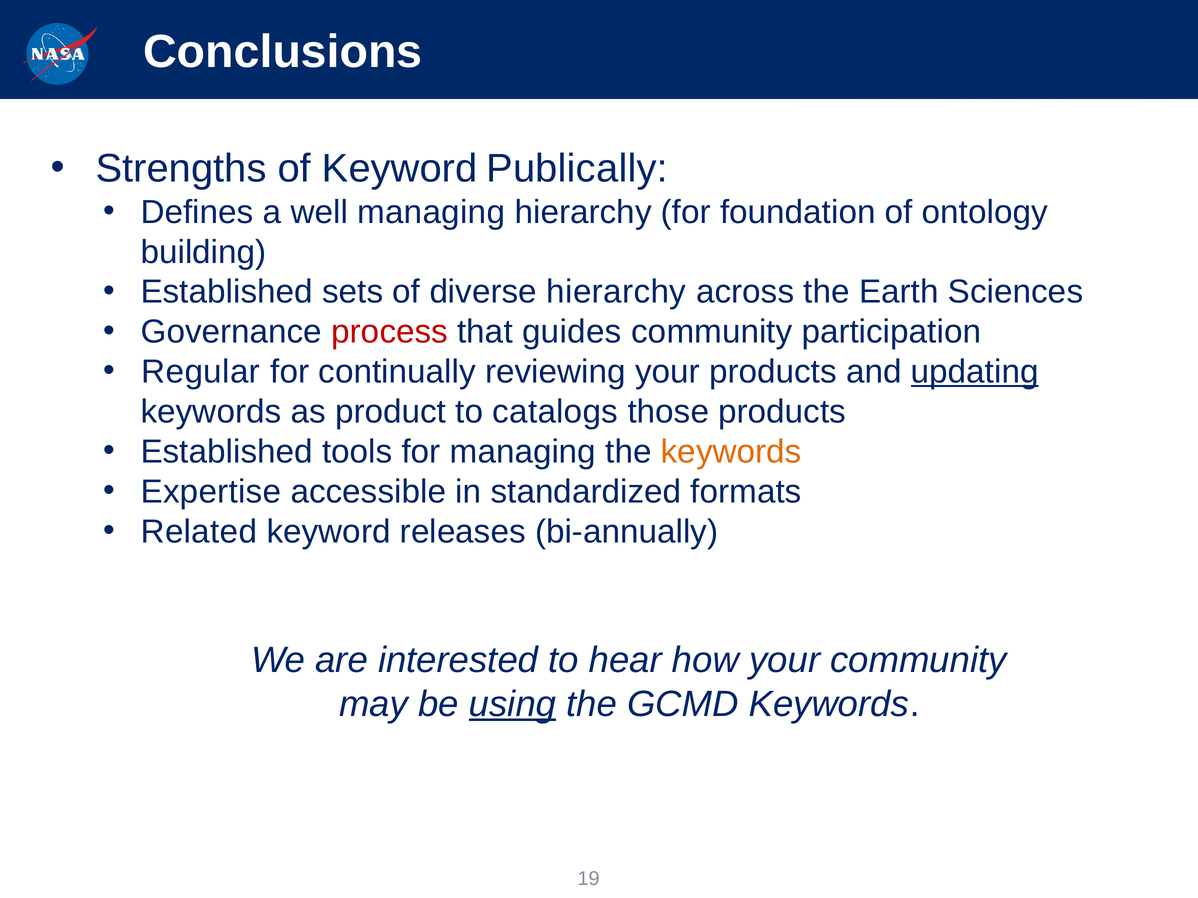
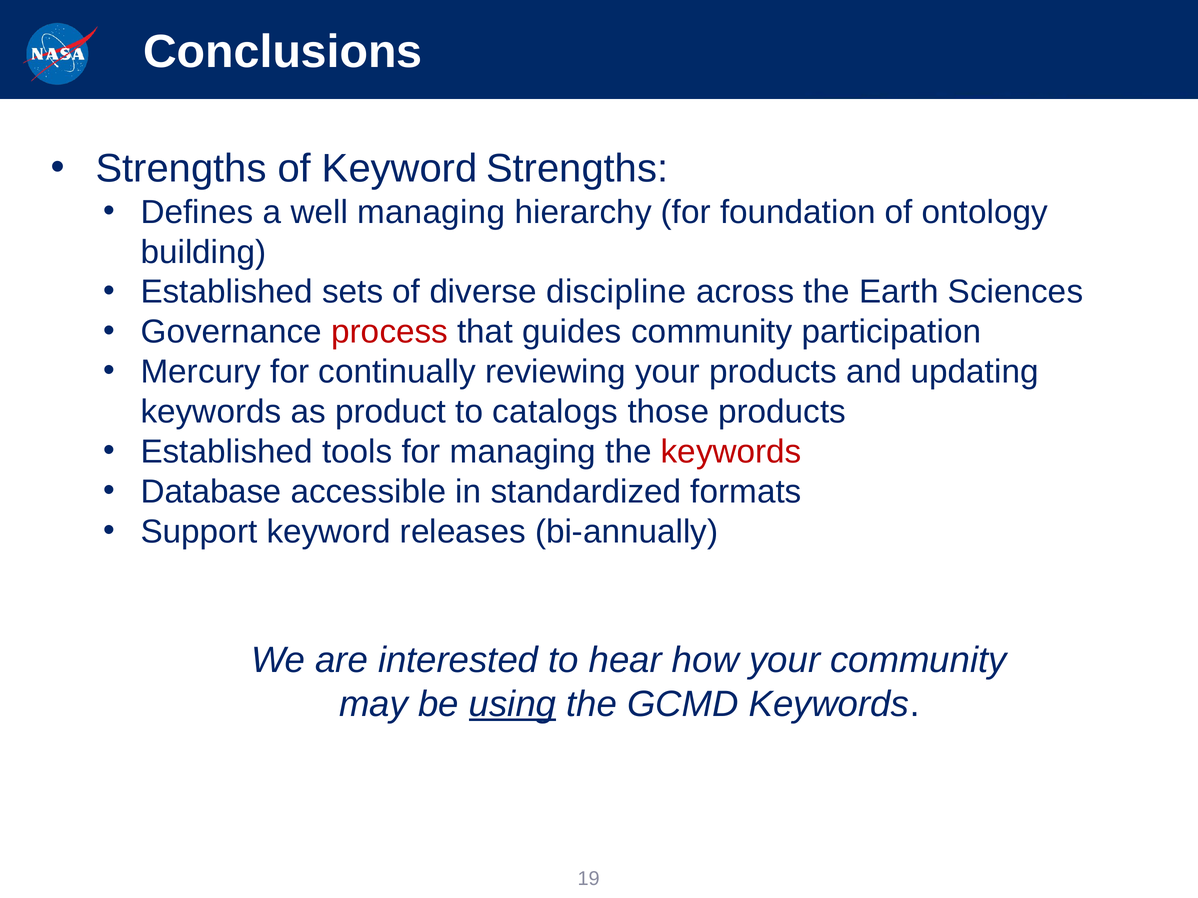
Keyword Publically: Publically -> Strengths (577, 169)
diverse hierarchy: hierarchy -> discipline (616, 292)
Regular: Regular -> Mercury (201, 372)
updating underline: present -> none (975, 372)
keywords colour: orange -> red (731, 452)
Expertise: Expertise -> Database (211, 492)
Related: Related -> Support (199, 532)
